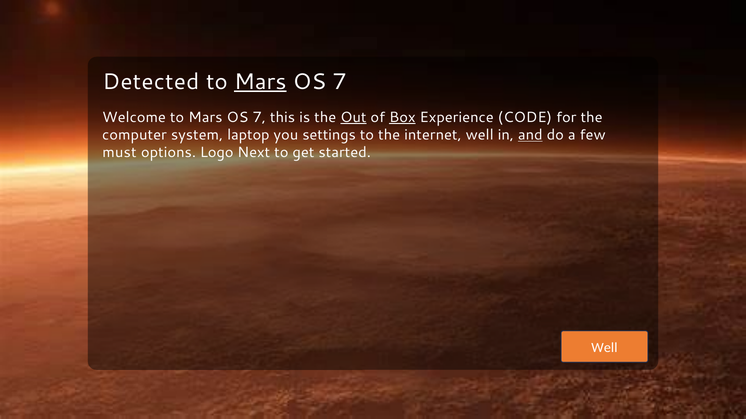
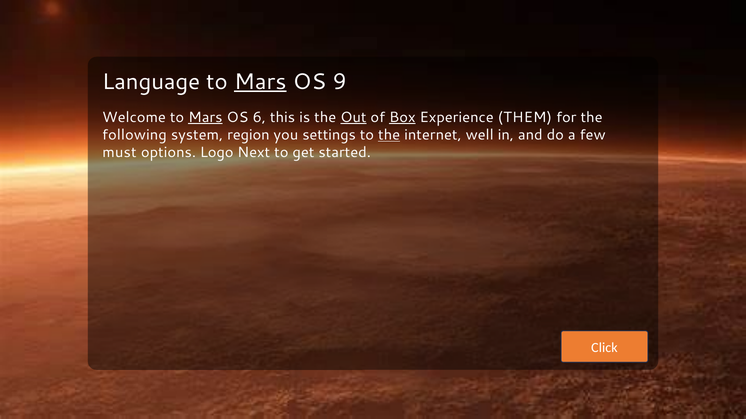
Detected: Detected -> Language (151, 82)
7: 7 -> 9 (340, 82)
Mars underline: none -> present (205, 117)
7: 7 -> 6 (259, 117)
CODE: CODE -> THEM (525, 117)
computer: computer -> following (134, 135)
laptop: laptop -> region (248, 135)
the underline: none -> present (389, 135)
and underline: present -> none (530, 135)
Well: Well -> Click (604, 348)
